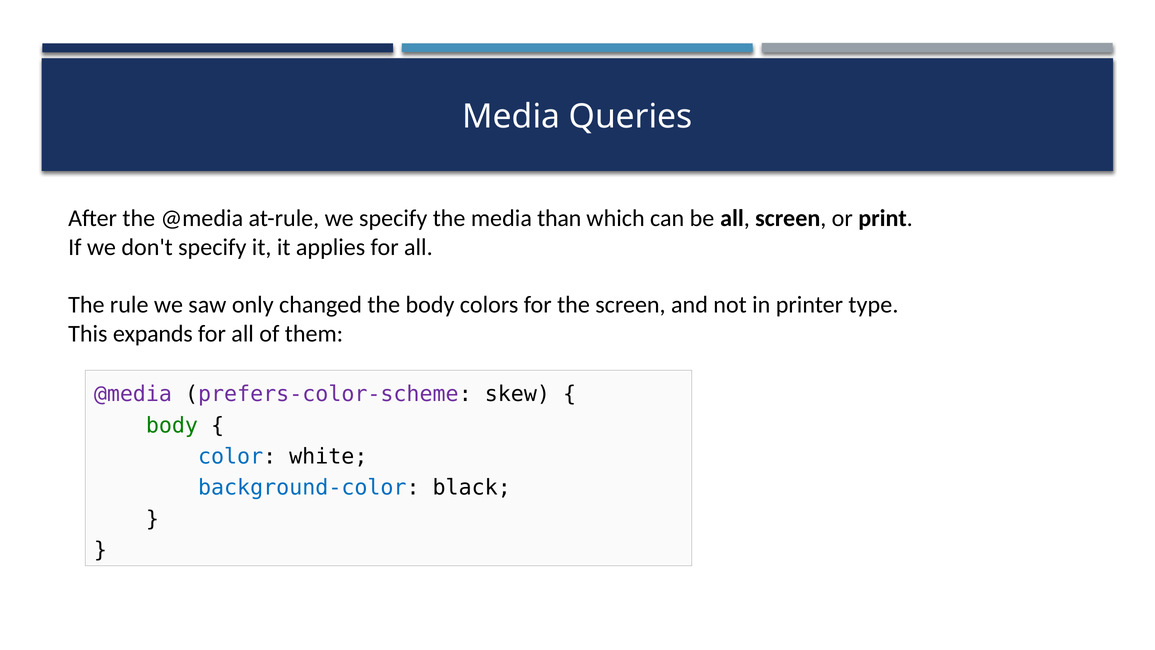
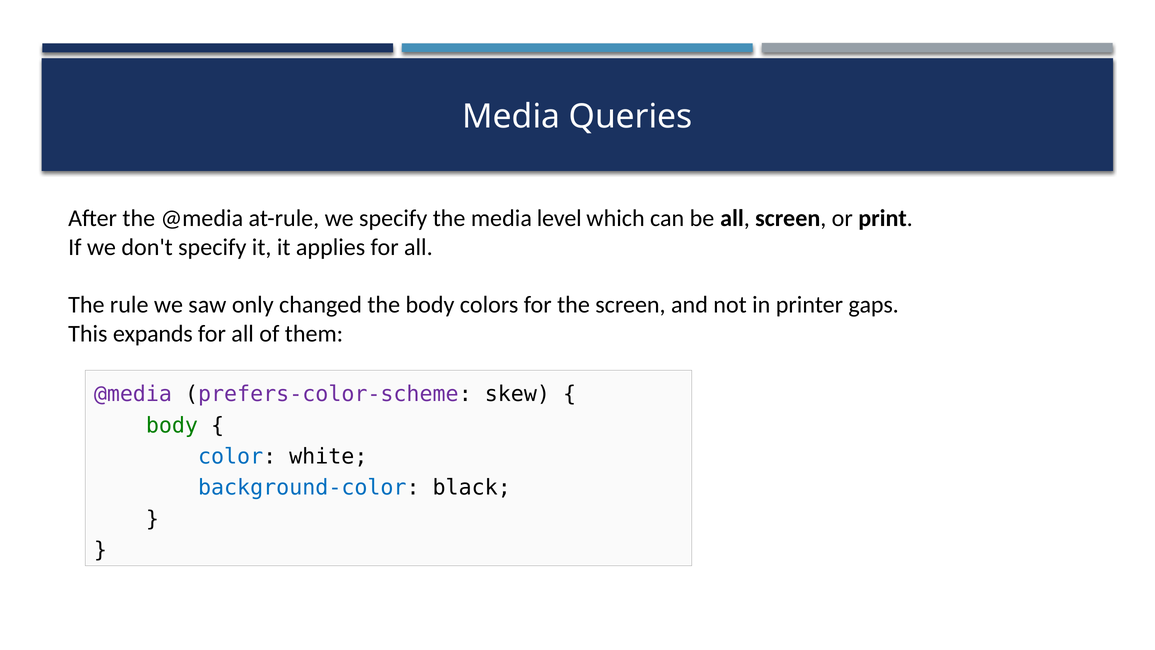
than: than -> level (559, 218)
type: type -> gaps (874, 305)
